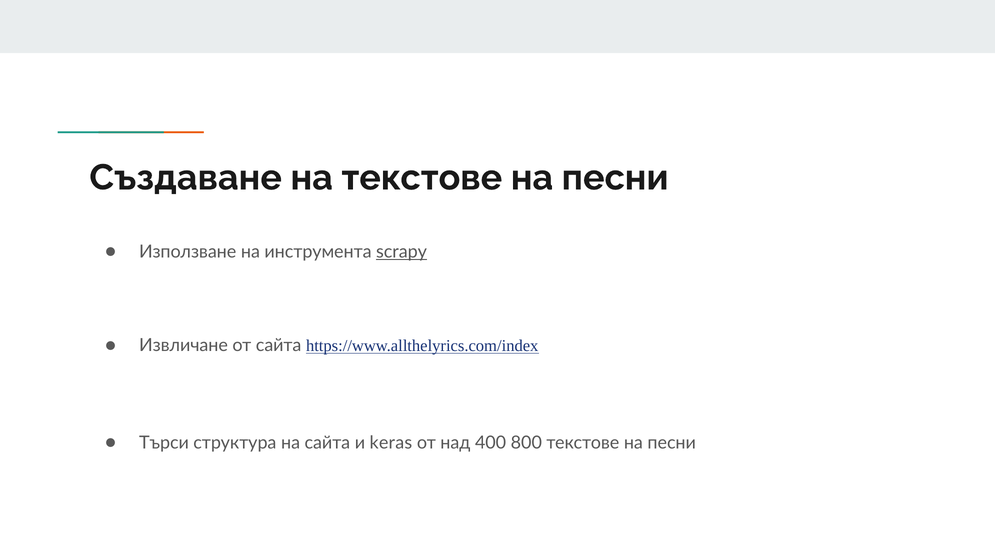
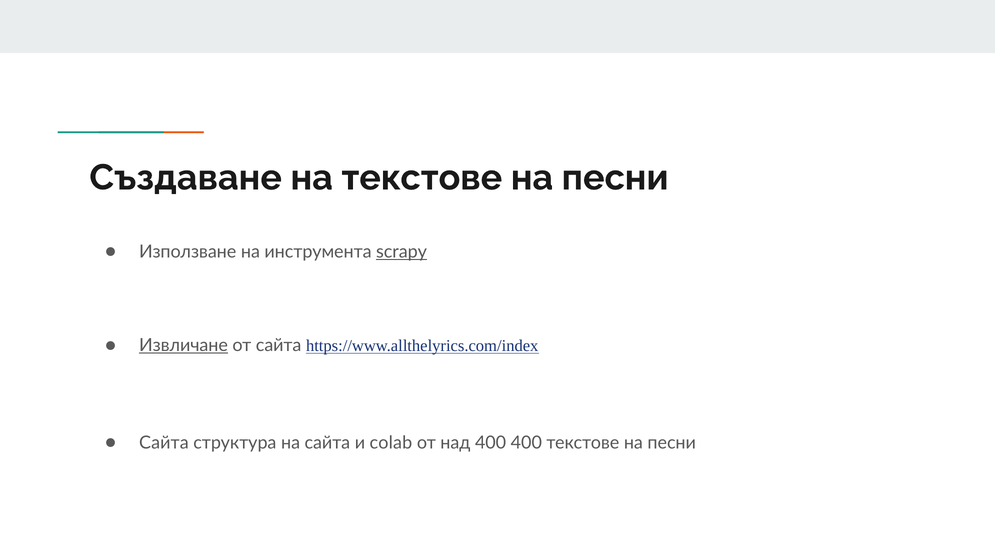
Извличане underline: none -> present (183, 345)
Търси: Търси -> Сайта (164, 443)
keras: keras -> colab (391, 443)
400 800: 800 -> 400 (526, 443)
